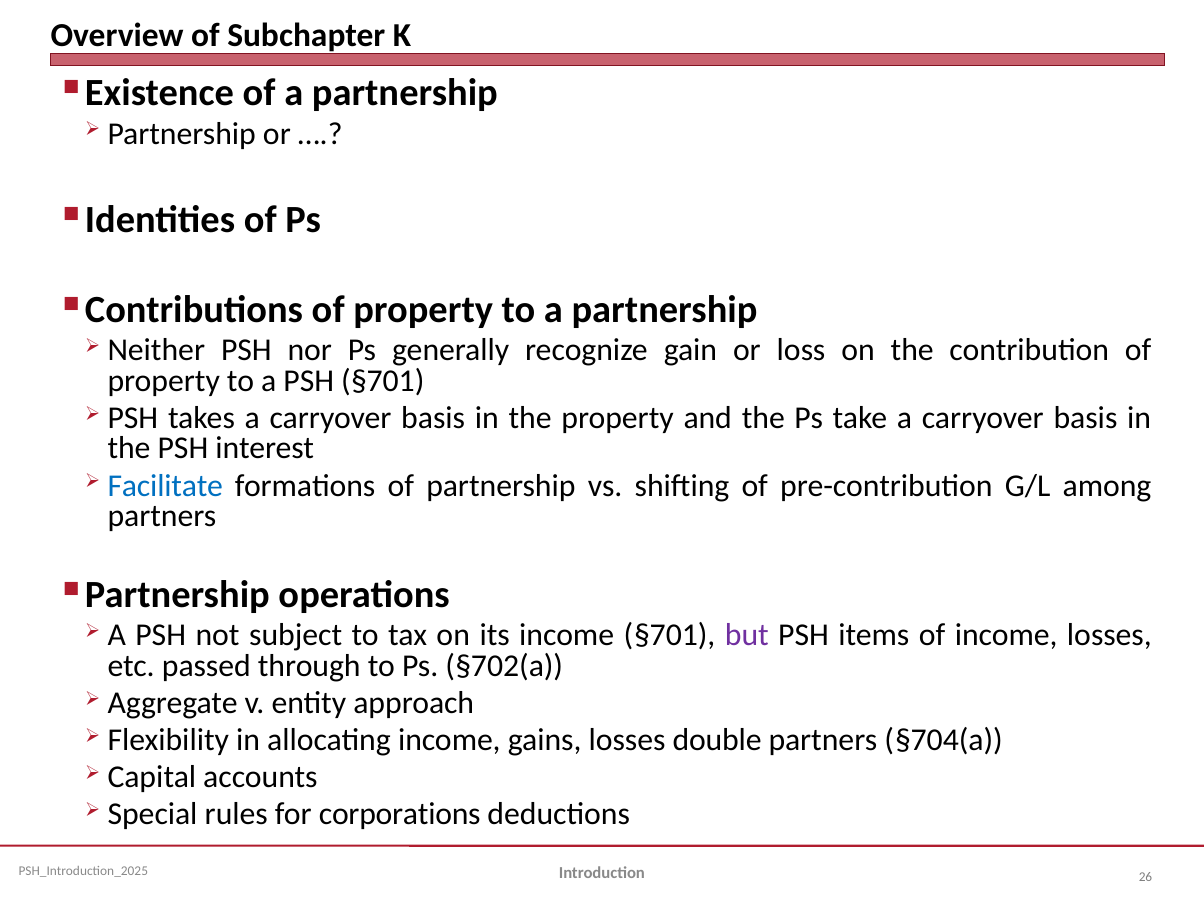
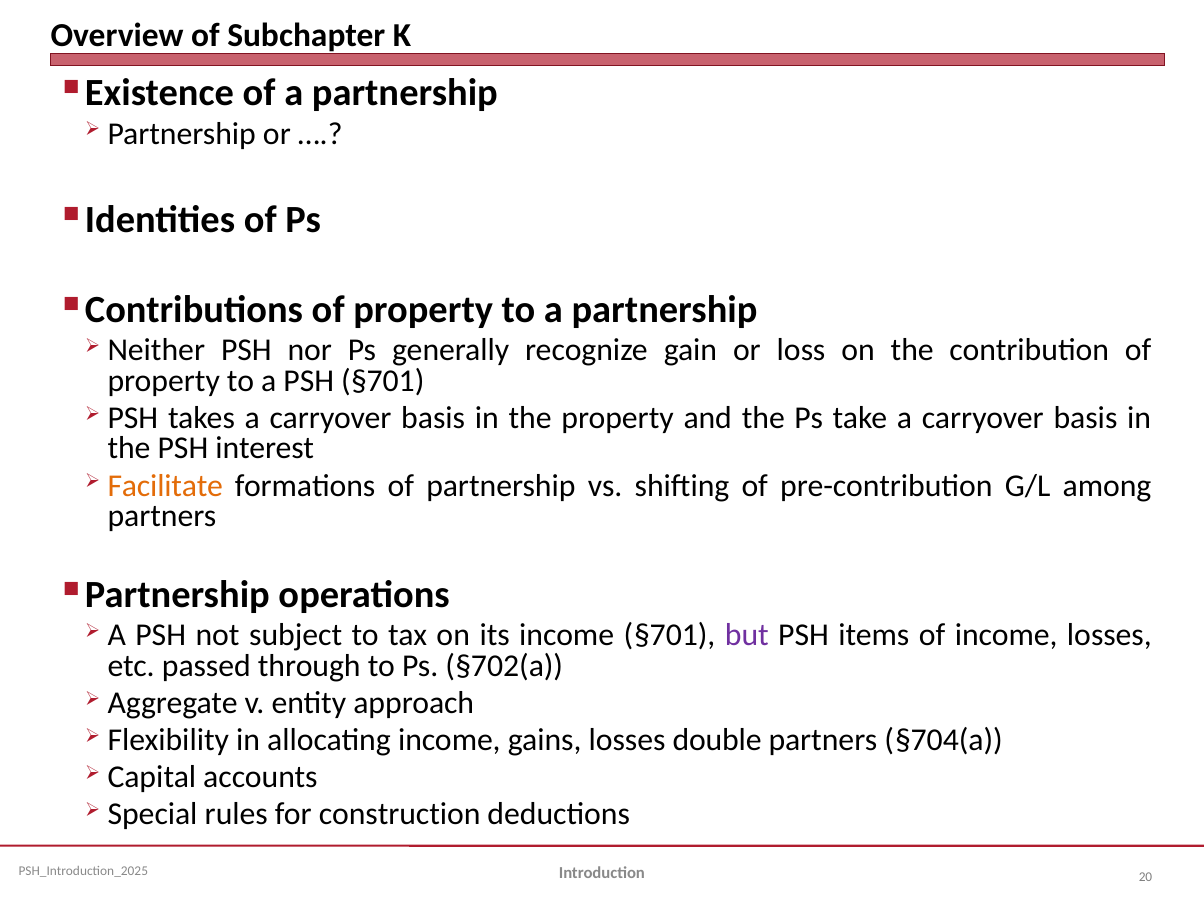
Facilitate colour: blue -> orange (165, 486)
corporations: corporations -> construction (400, 814)
26: 26 -> 20 (1146, 877)
